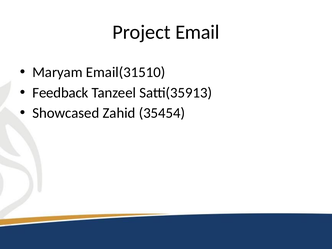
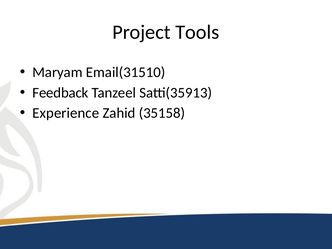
Email: Email -> Tools (197, 32)
Showcased: Showcased -> Experience (66, 113)
35454: 35454 -> 35158 (162, 113)
